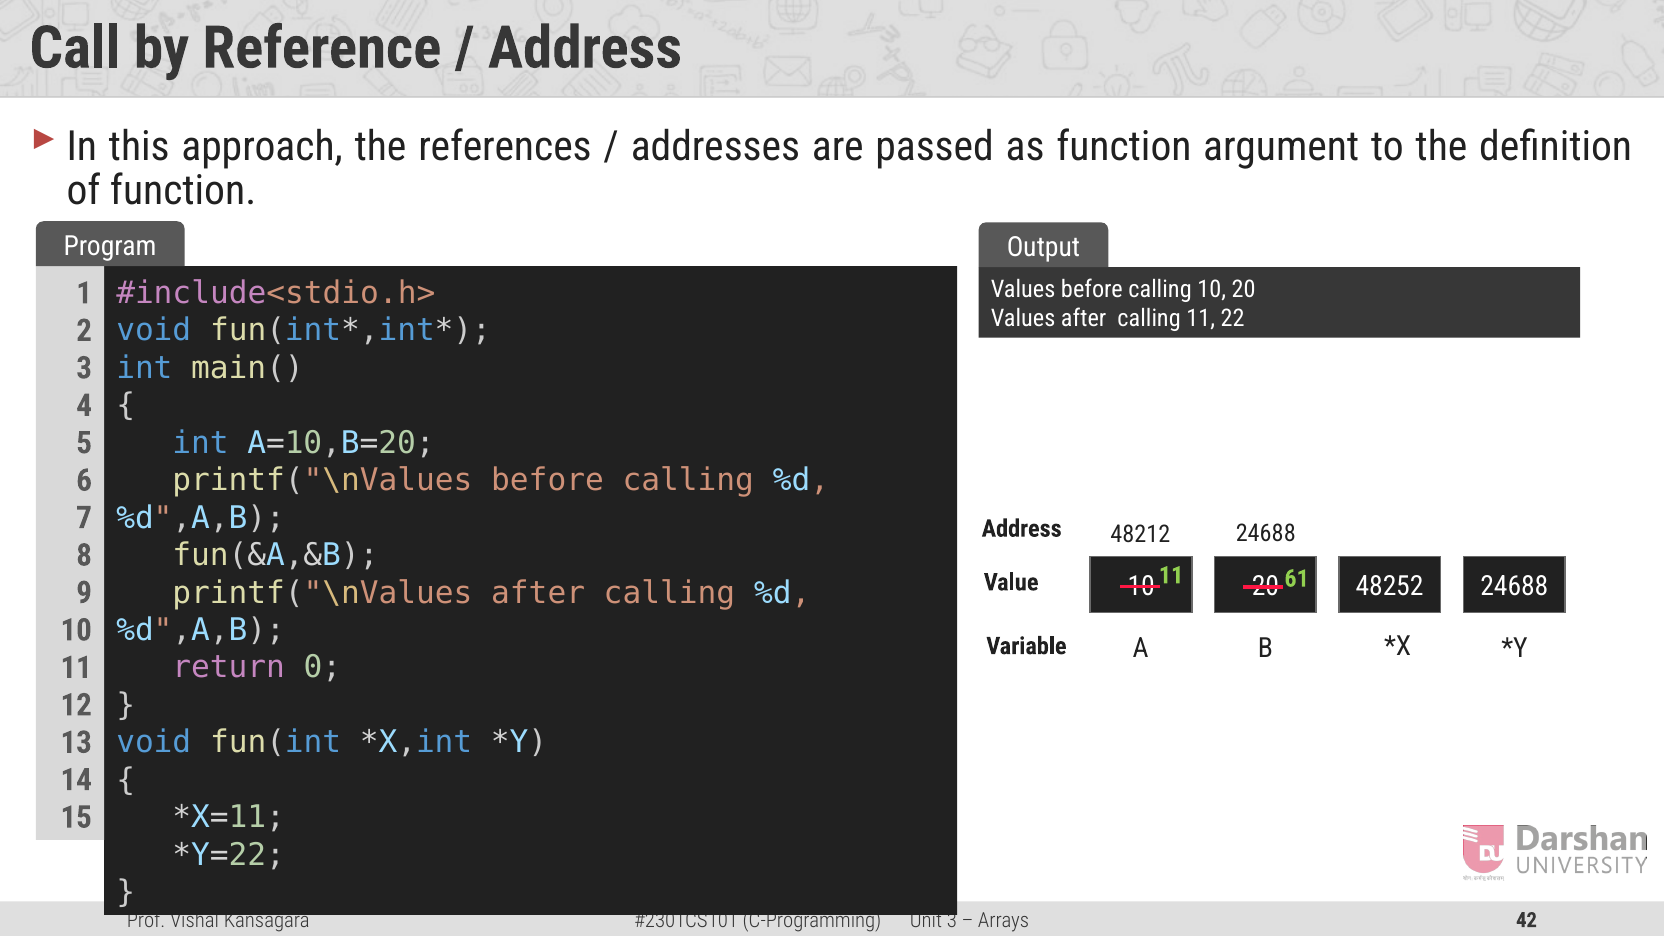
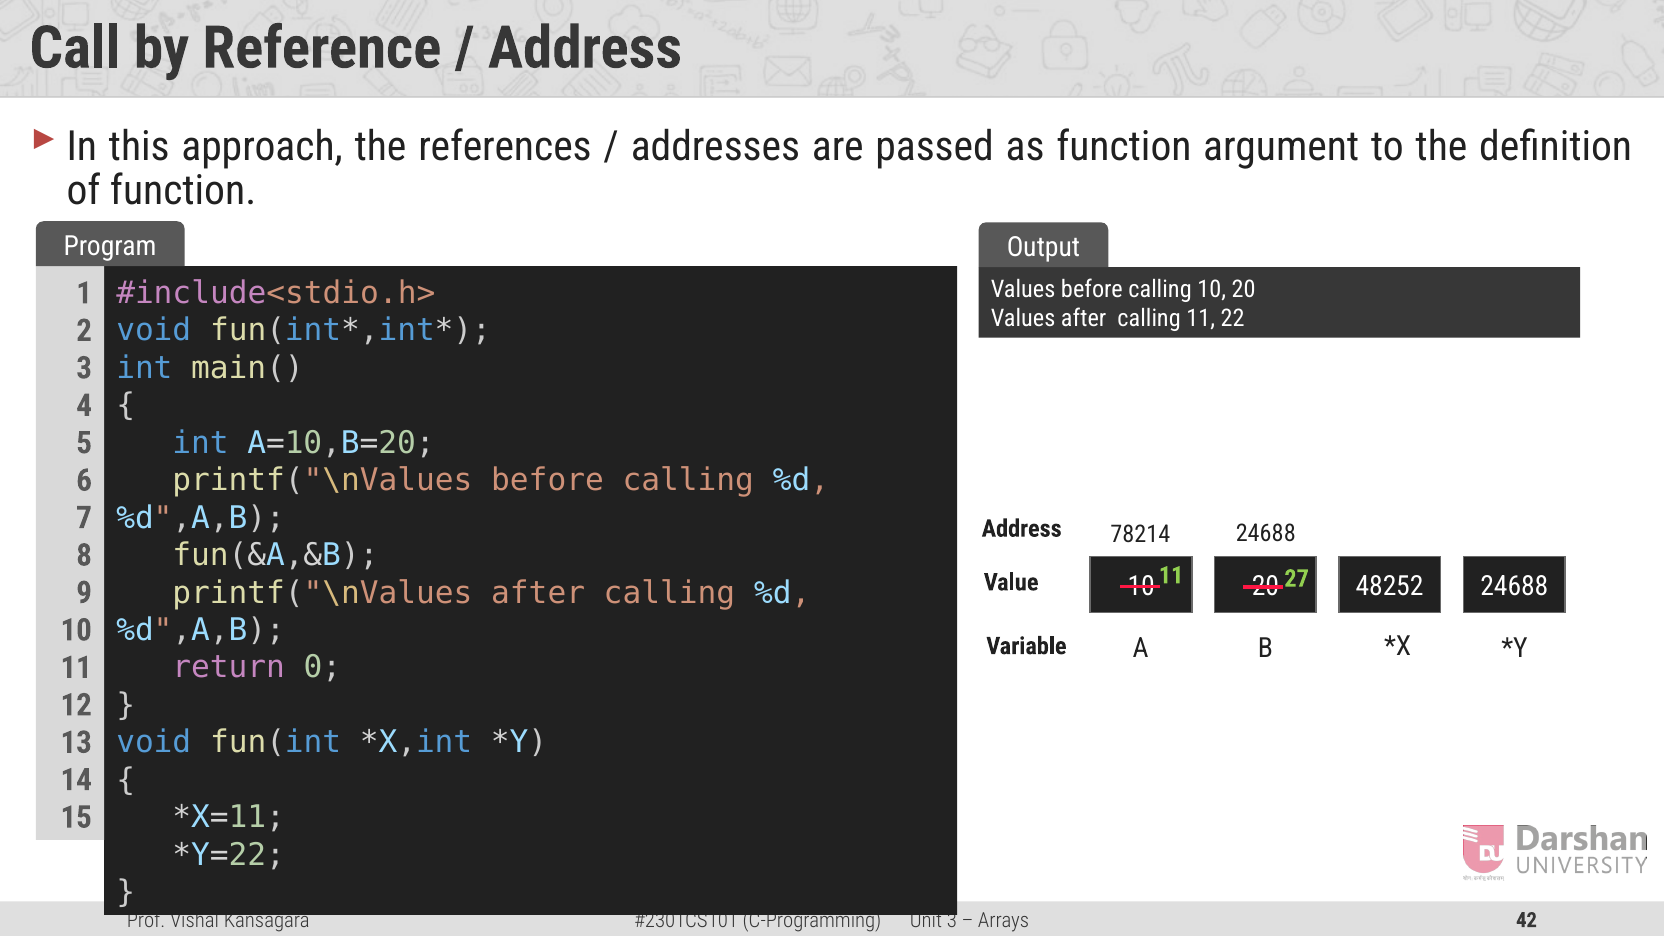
48212: 48212 -> 78214 (1140, 534)
61: 61 -> 27 (1297, 579)
